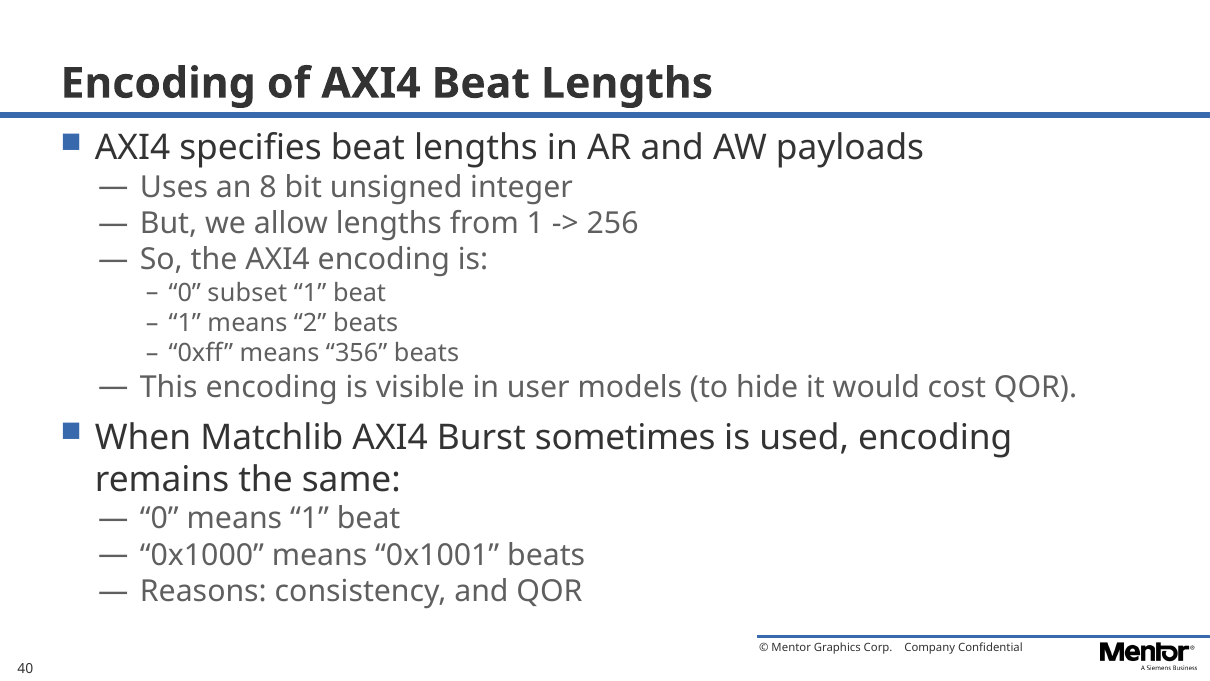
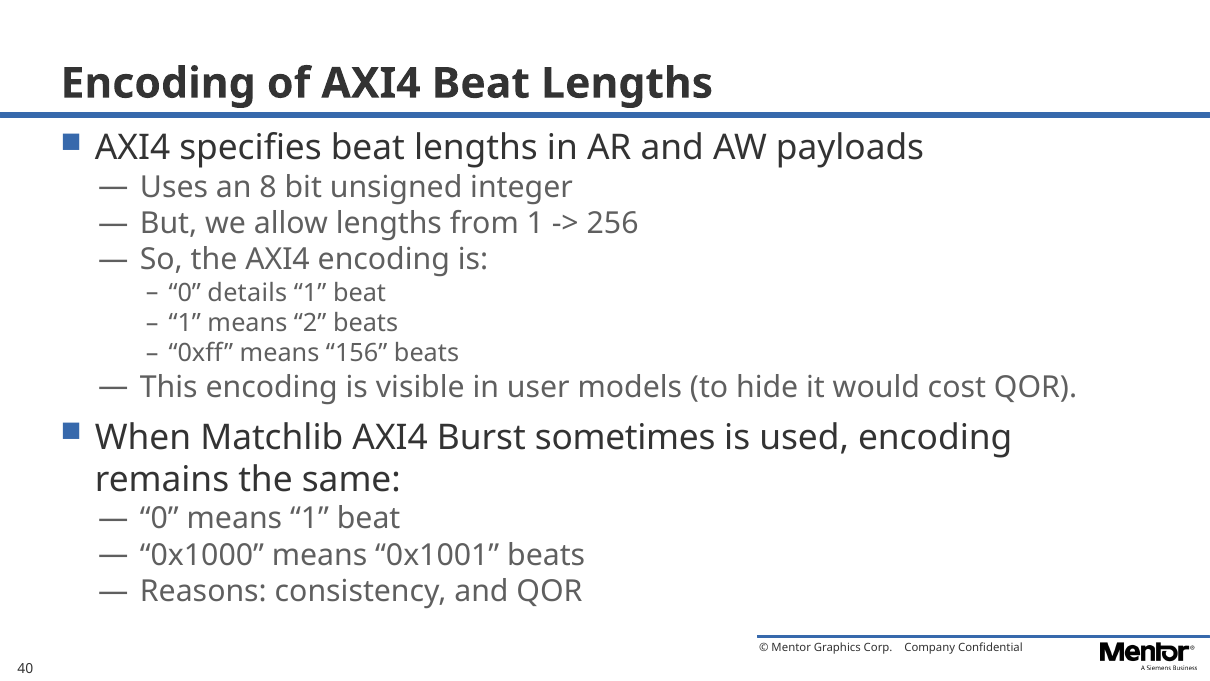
subset: subset -> details (247, 293)
356: 356 -> 156 (357, 353)
